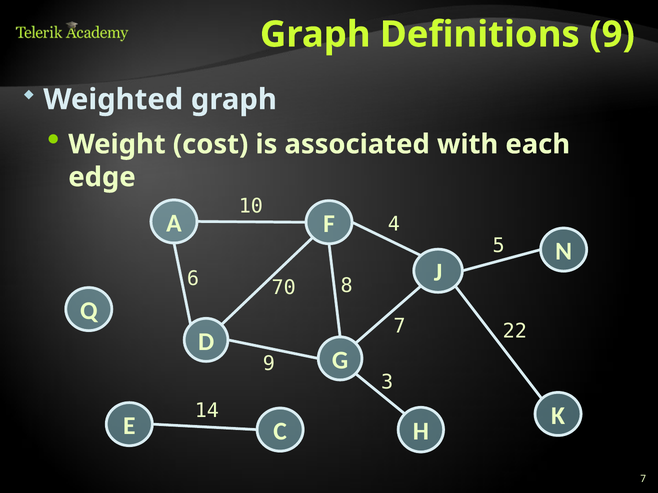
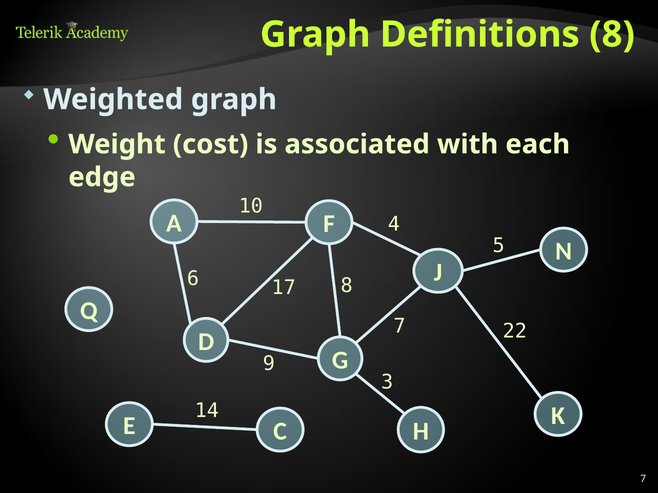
Definitions 9: 9 -> 8 (612, 35)
70: 70 -> 17 (284, 288)
